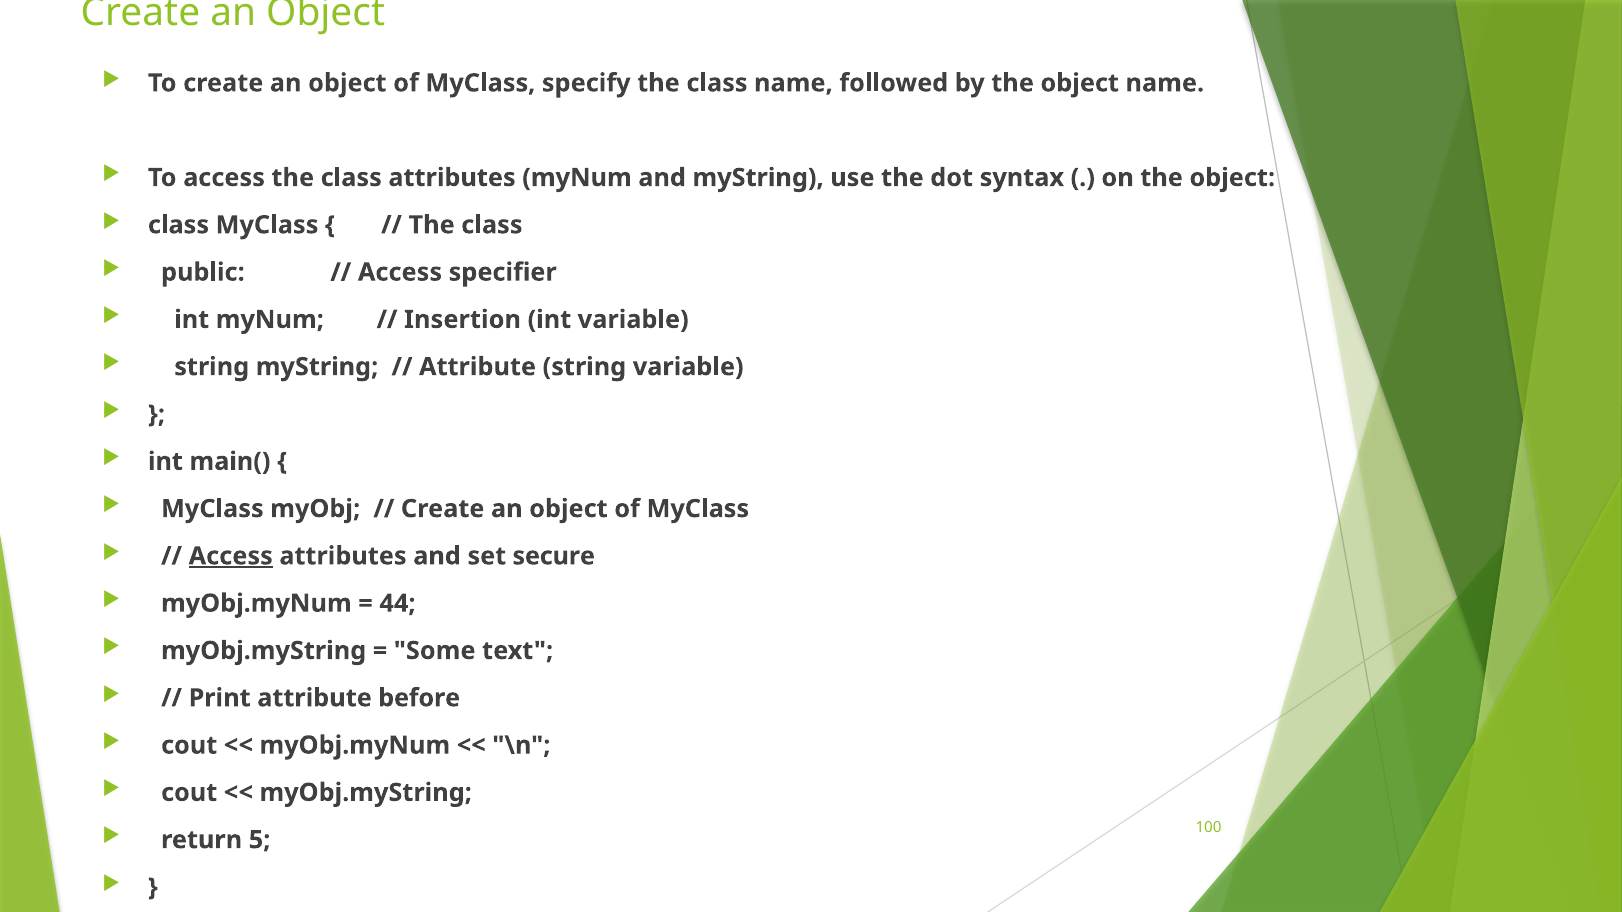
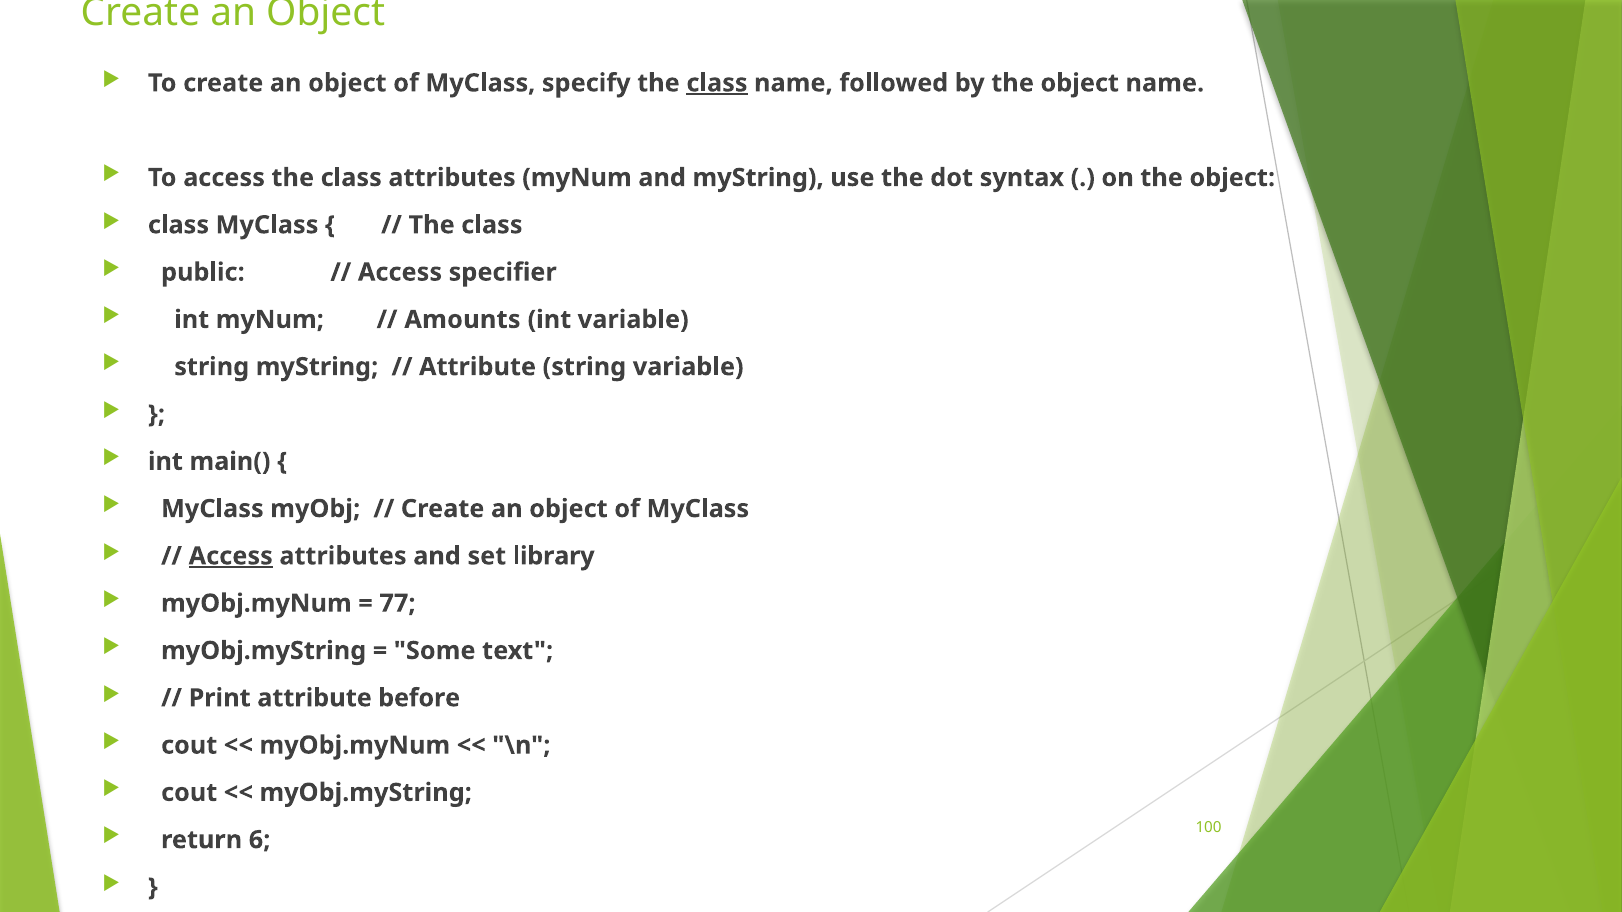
class underline: none -> present (717, 83)
Insertion: Insertion -> Amounts (462, 320)
secure: secure -> library (554, 556)
44: 44 -> 77 (397, 604)
5: 5 -> 6 (260, 840)
